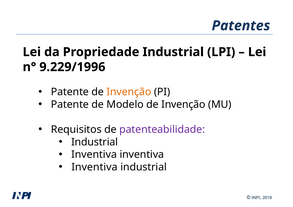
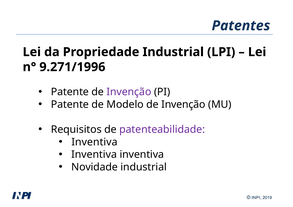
9.229/1996: 9.229/1996 -> 9.271/1996 (72, 67)
Invenção colour: orange -> purple (129, 92)
Industrial: Industrial -> Inventiva (95, 142)
Inventiva: Inventiva -> Novidade (95, 167)
